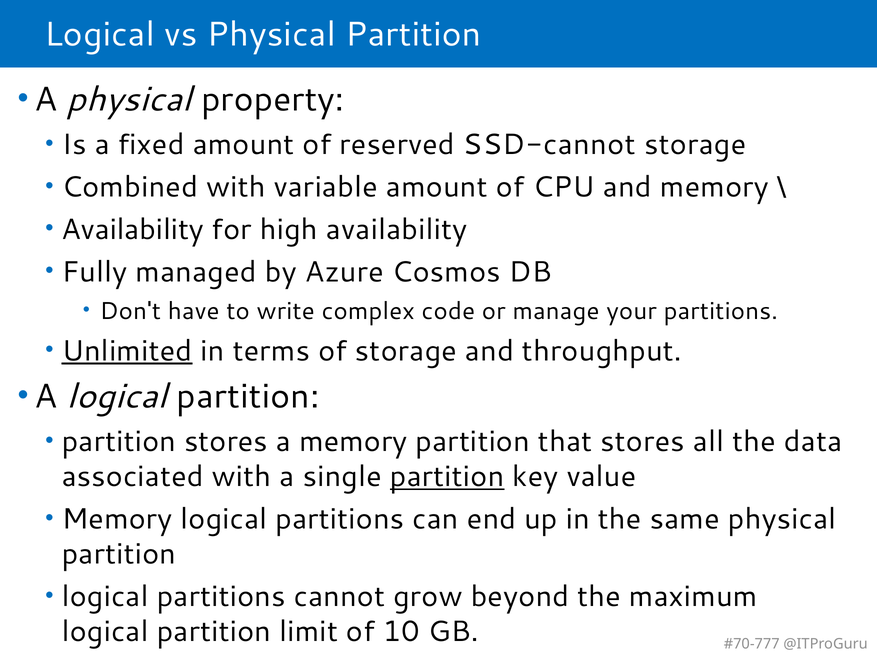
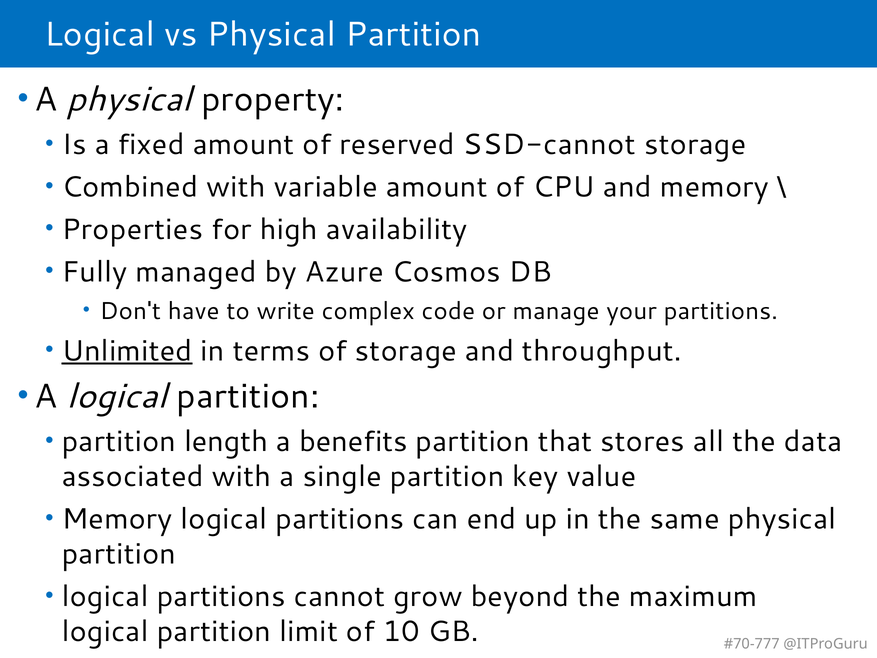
Availability: Availability -> Properties (132, 229)
partition stores: stores -> length (226, 441)
a memory: memory -> benefits (353, 441)
partition underline: present -> none (447, 476)
